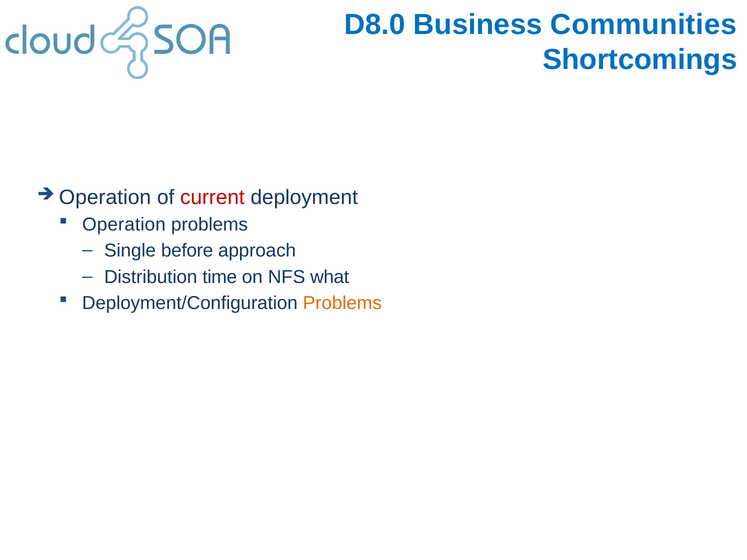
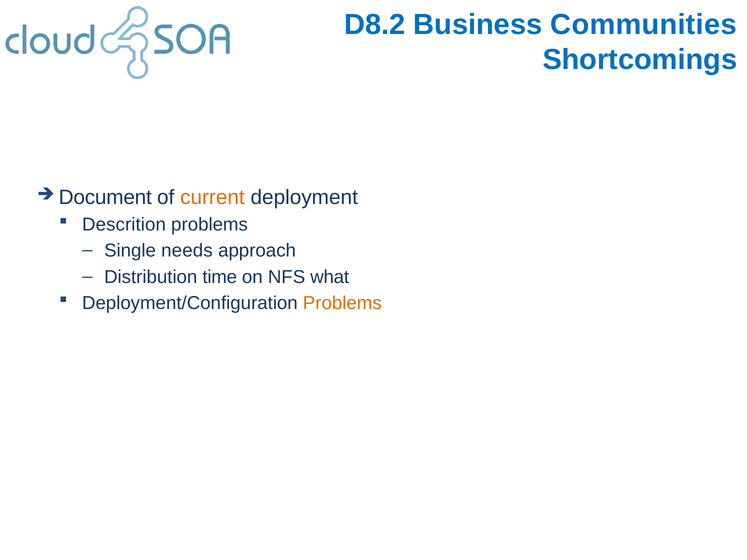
D8.0: D8.0 -> D8.2 (375, 25)
Operation: Operation -> Document (105, 198)
current colour: red -> orange (212, 198)
Operation: Operation -> Descrition (124, 225)
before: before -> needs (187, 251)
